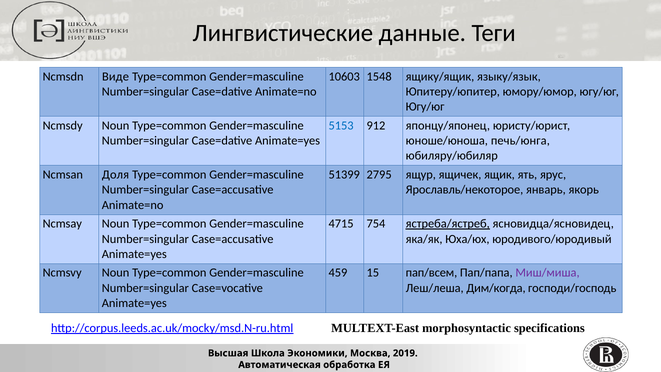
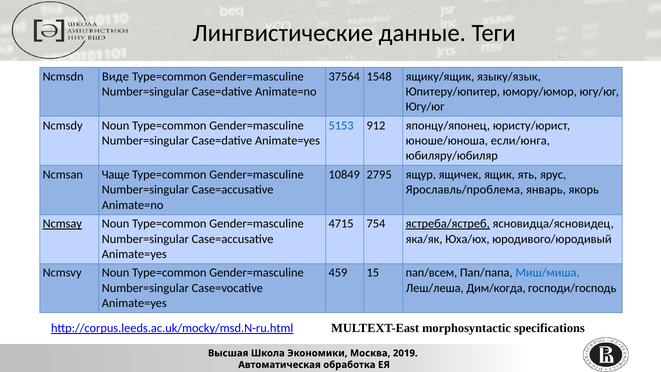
10603: 10603 -> 37564 (344, 76)
печь/юнга: печь/юнга -> если/юнга (520, 141)
Доля: Доля -> Чаще (116, 175)
51399: 51399 -> 10849 (344, 175)
Ярославль/некоторое: Ярославль/некоторое -> Ярославль/проблема (464, 190)
Ncmsay underline: none -> present (62, 224)
Миш/миша colour: purple -> blue (547, 273)
